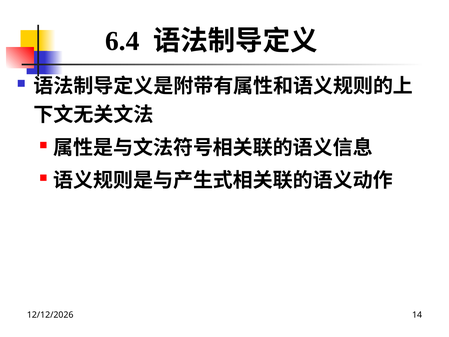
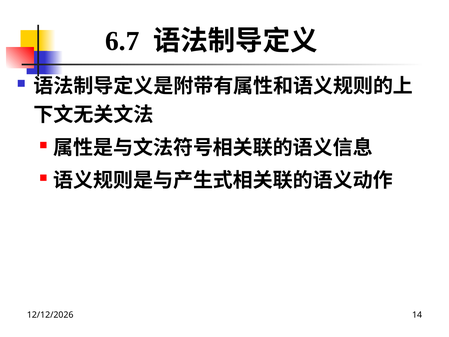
6.4: 6.4 -> 6.7 (122, 41)
